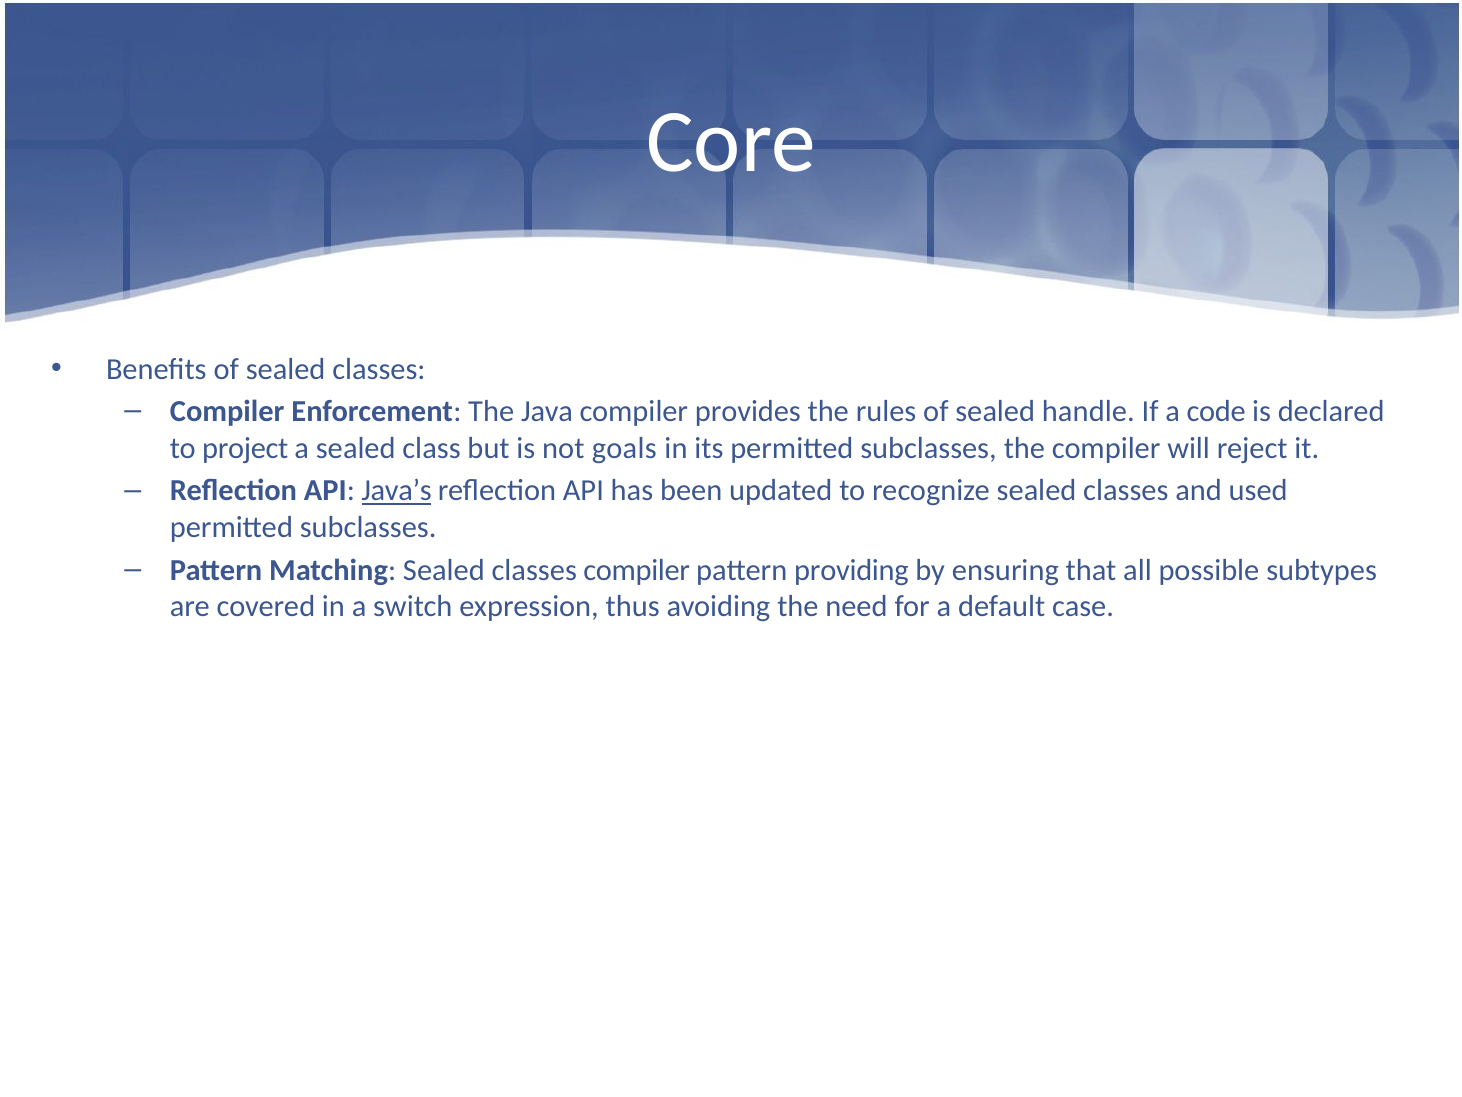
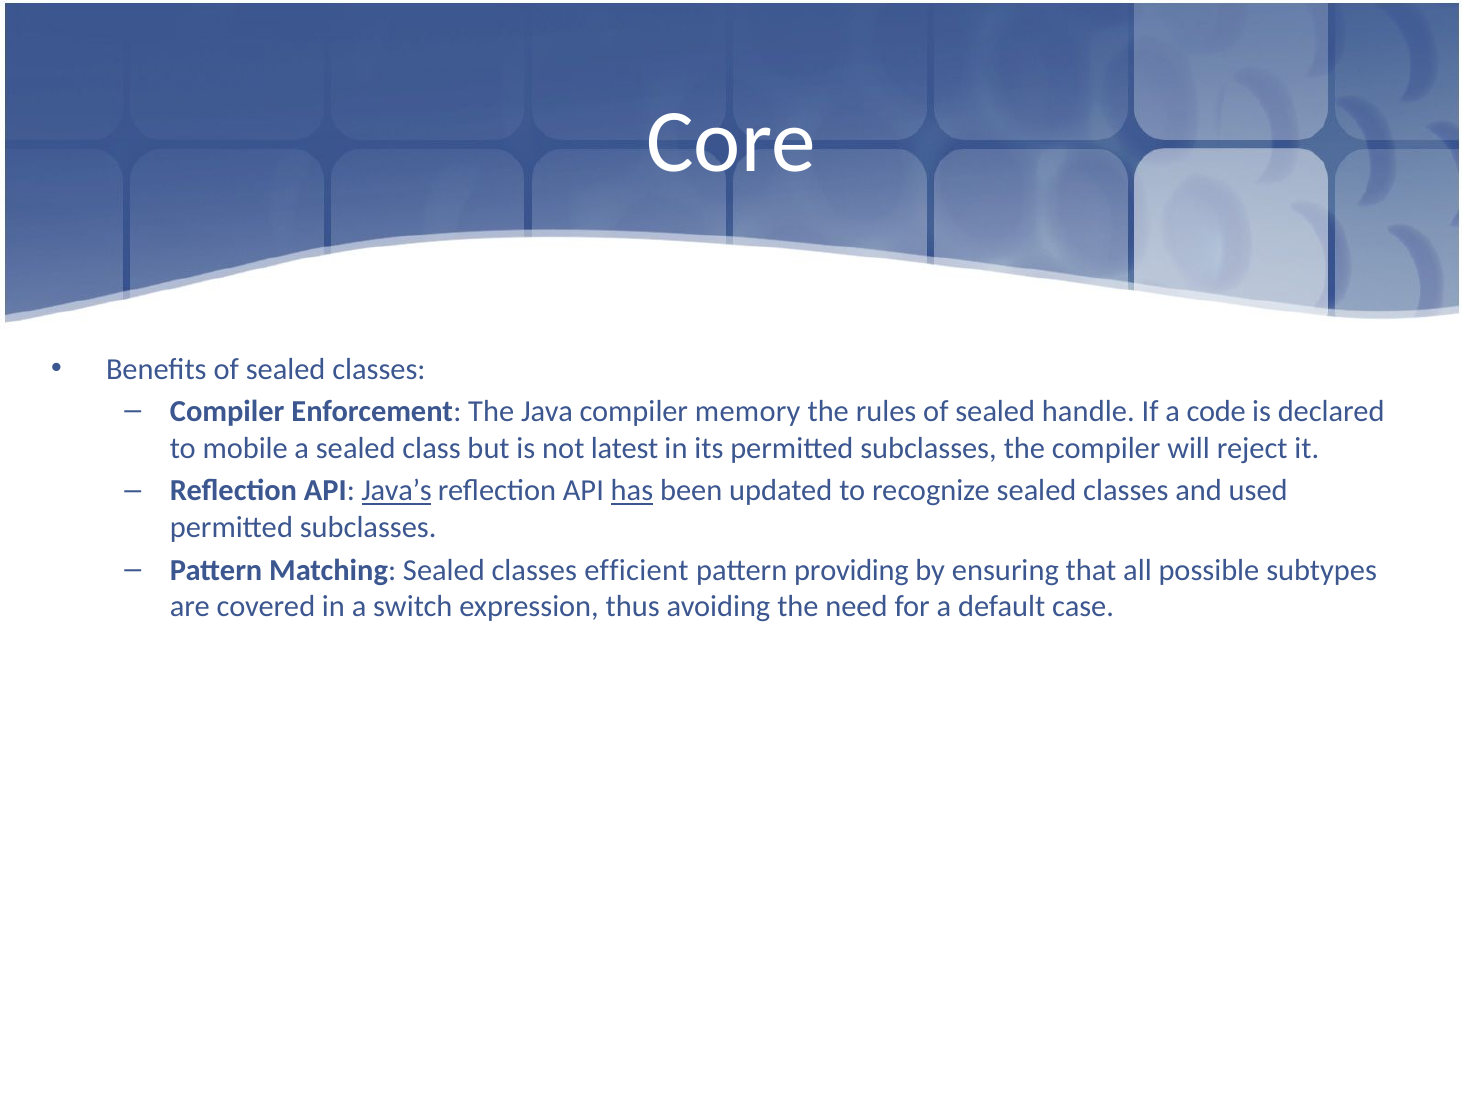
provides: provides -> memory (748, 412)
project: project -> mobile (245, 448)
goals: goals -> latest (625, 448)
has underline: none -> present (632, 491)
classes compiler: compiler -> efficient (636, 570)
